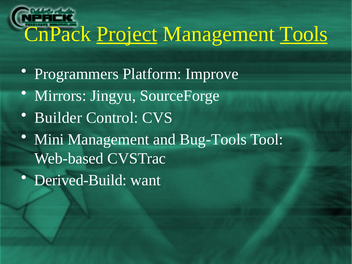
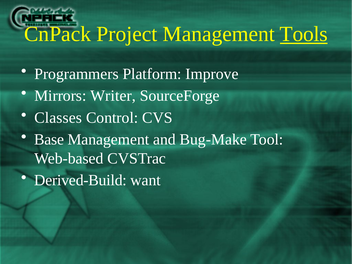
Project underline: present -> none (127, 34)
Jingyu: Jingyu -> Writer (113, 96)
Builder: Builder -> Classes (58, 118)
Mini: Mini -> Base (49, 140)
Bug-Tools: Bug-Tools -> Bug-Make (213, 140)
